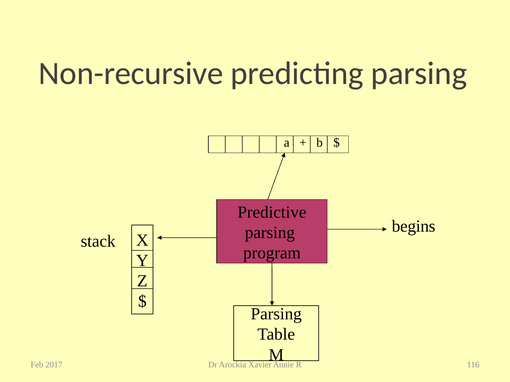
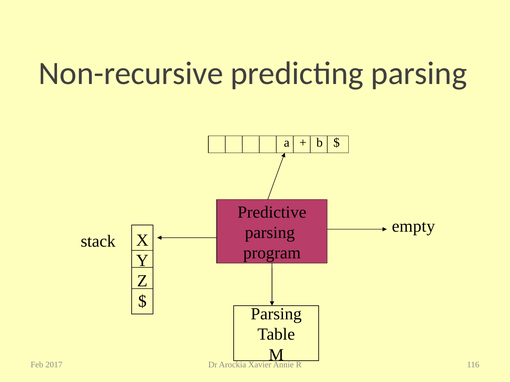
begins: begins -> empty (413, 226)
